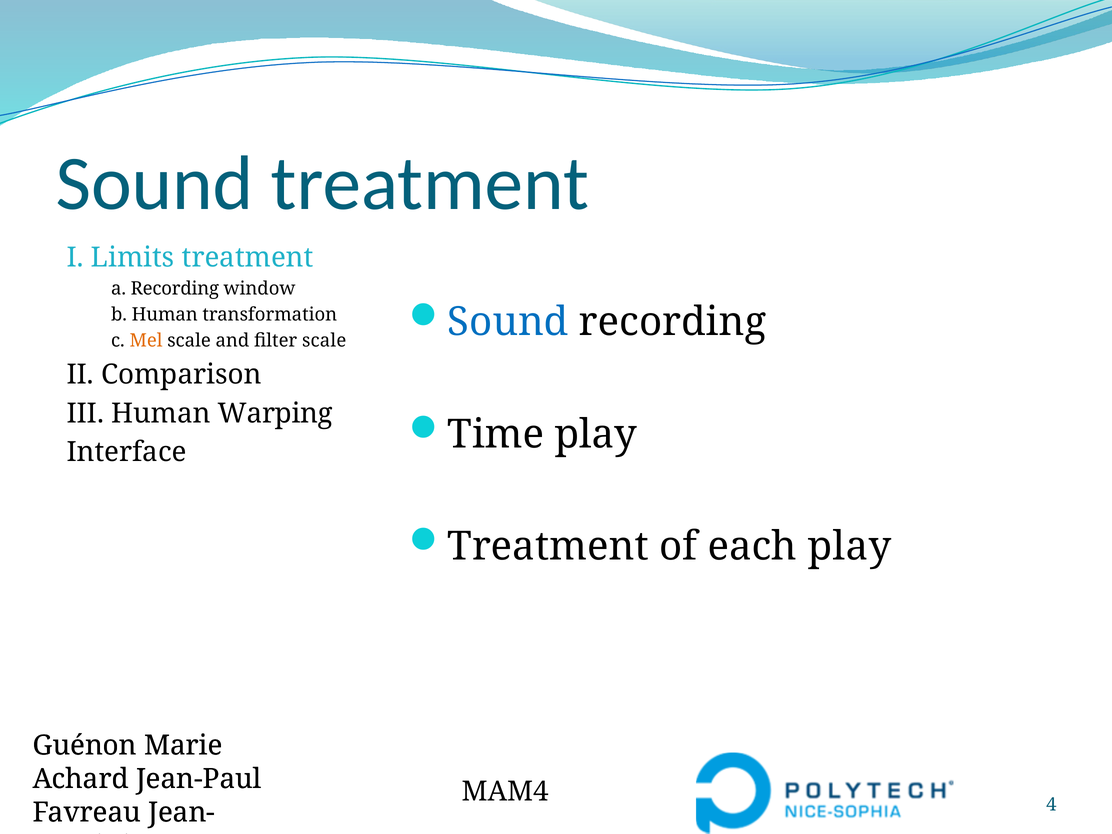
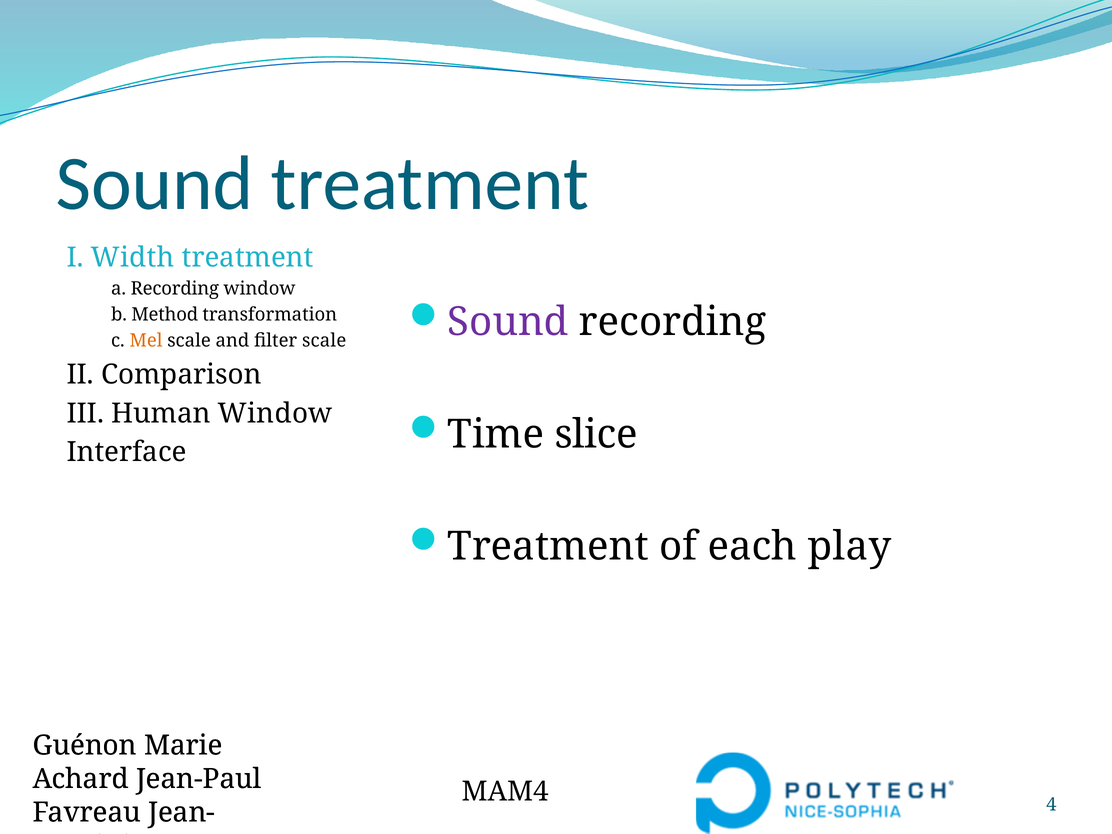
Limits: Limits -> Width (133, 258)
Sound colour: blue -> purple (508, 322)
b Human: Human -> Method (165, 314)
Human Warping: Warping -> Window (275, 413)
Time play: play -> slice (596, 434)
